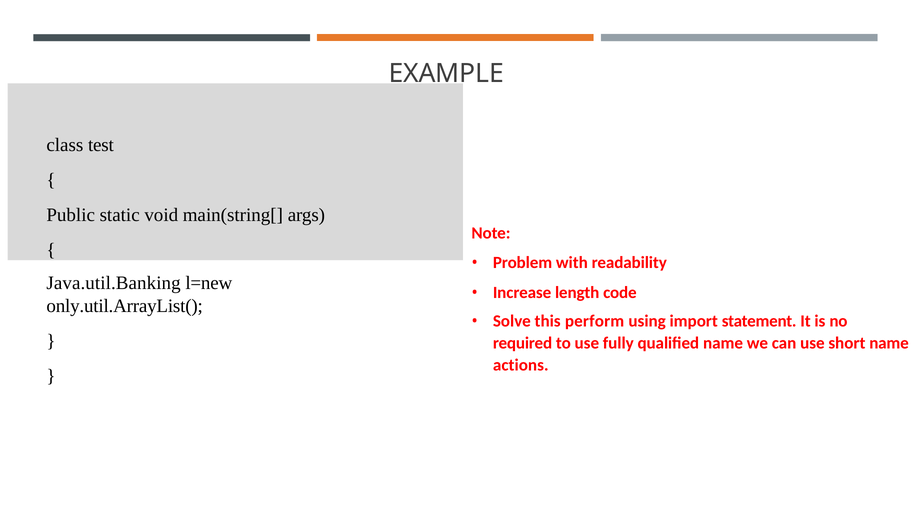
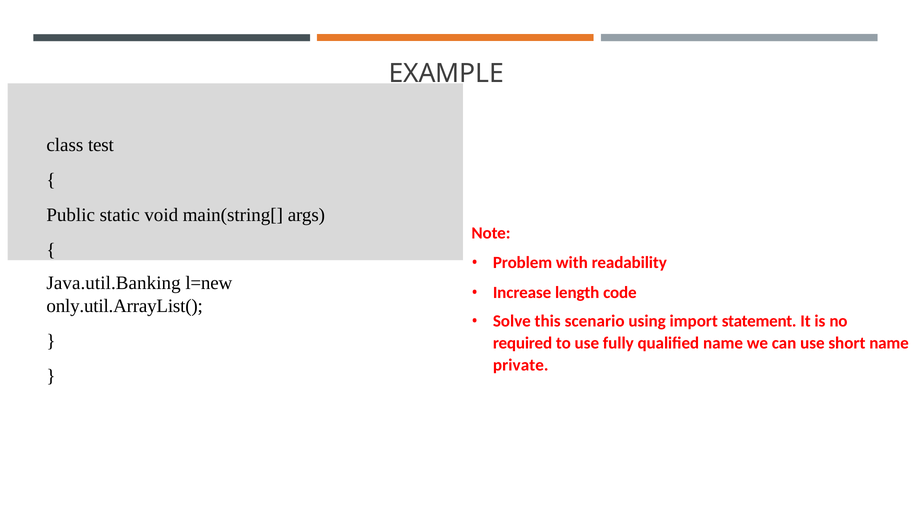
perform: perform -> scenario (595, 321)
actions: actions -> private (521, 366)
